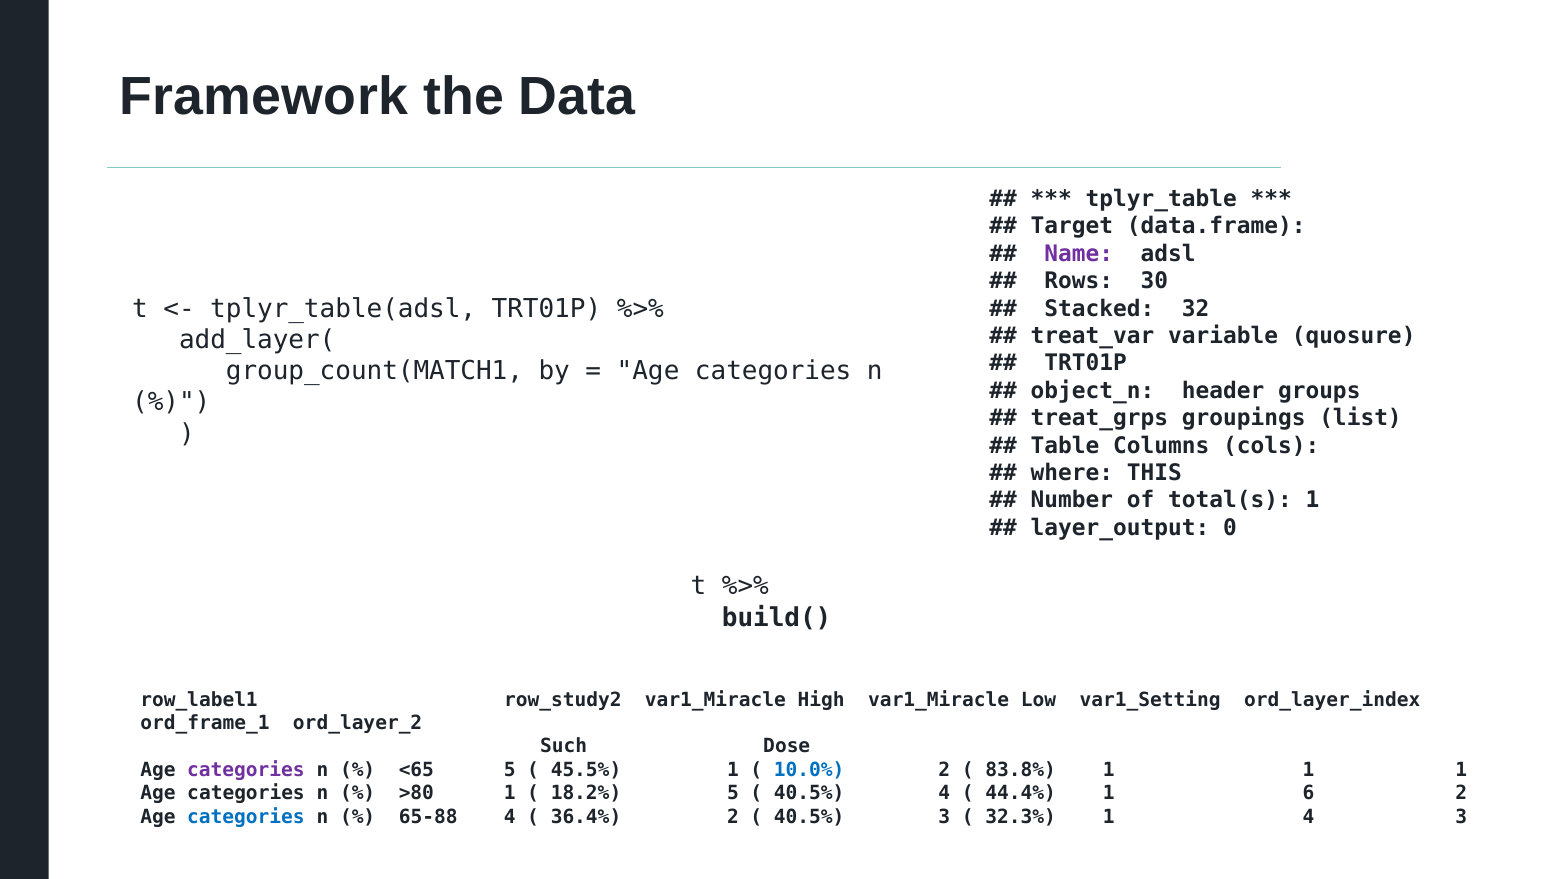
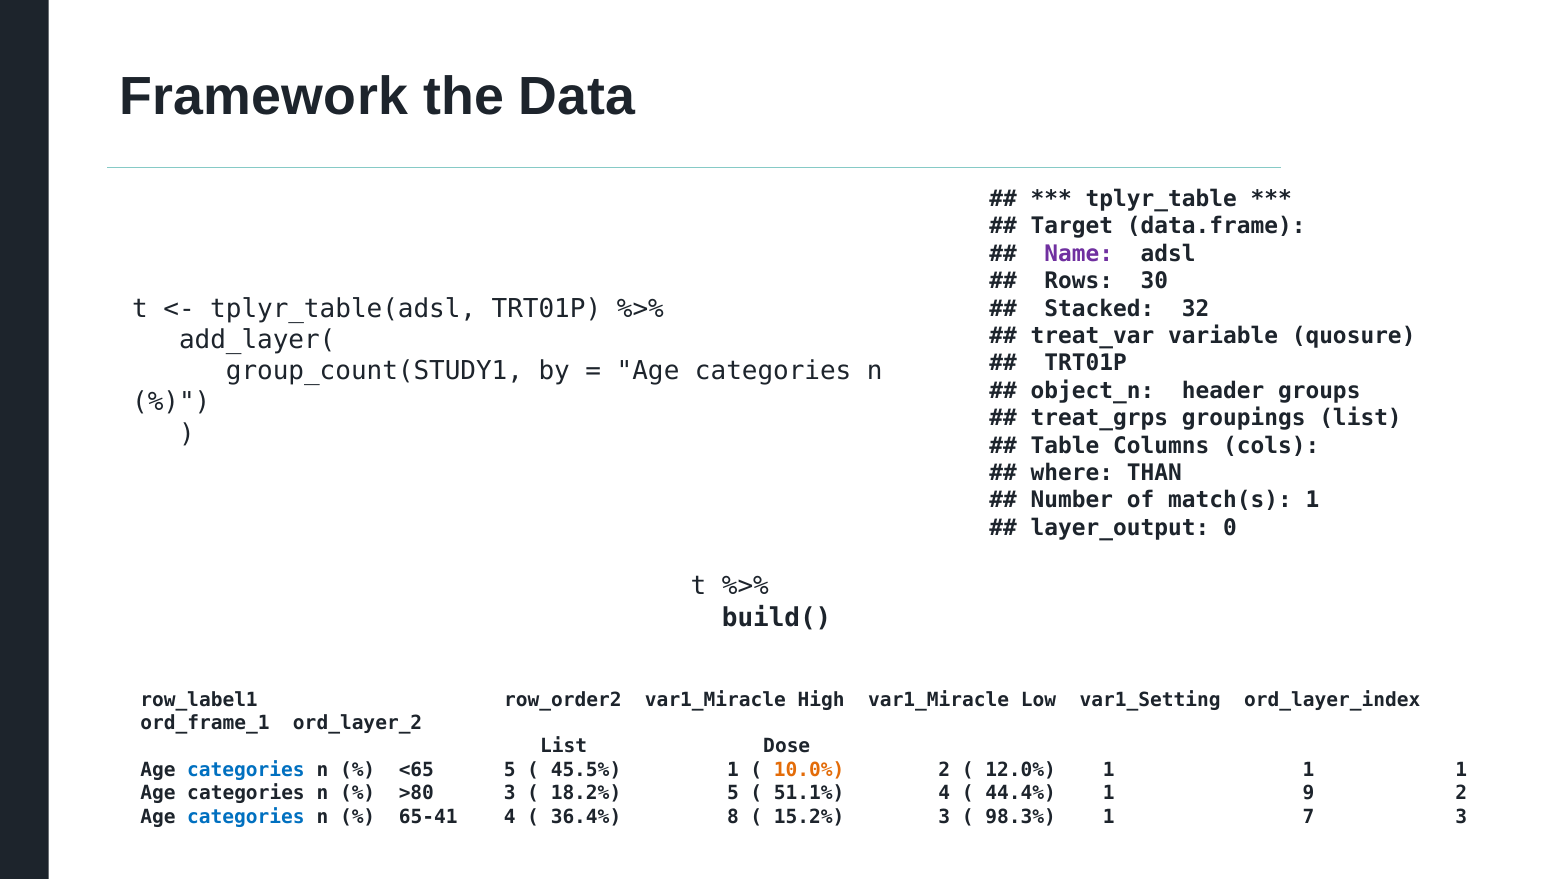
group_count(MATCH1: group_count(MATCH1 -> group_count(STUDY1 (374, 371)
THIS: THIS -> THAN (1154, 473)
total(s: total(s -> match(s (1230, 500)
row_study2: row_study2 -> row_order2 (563, 700)
Such: Such -> List (564, 747)
categories colour: purple -> blue (246, 770)
10.0% colour: blue -> orange (809, 770)
83.8%: 83.8% -> 12.0% (1021, 770)
>80 1: 1 -> 3 (510, 793)
40.5%: 40.5% -> 51.1% (809, 793)
6: 6 -> 9 (1309, 793)
65-88: 65-88 -> 65-41 (428, 817)
36.4% 2: 2 -> 8 (733, 817)
40.5%: 40.5% -> 15.2% (809, 817)
32.3%: 32.3% -> 98.3% (1021, 817)
1 4: 4 -> 7 (1309, 817)
